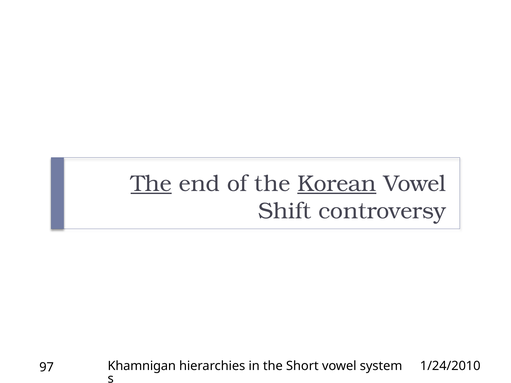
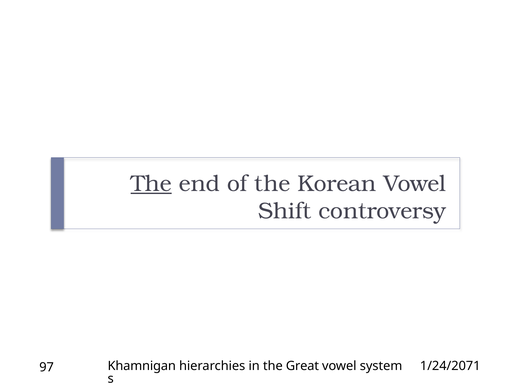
Korean underline: present -> none (337, 184)
Short: Short -> Great (302, 366)
1/24/2010: 1/24/2010 -> 1/24/2071 (450, 366)
